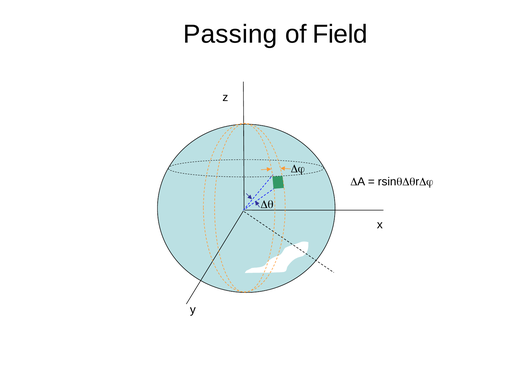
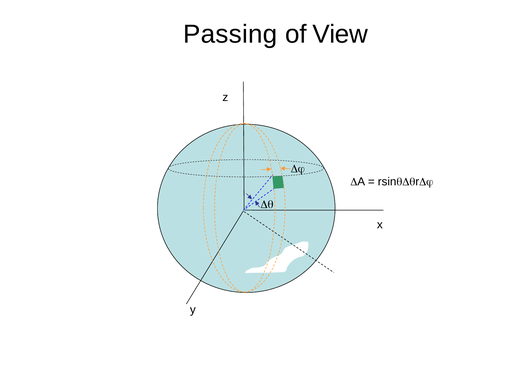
Field: Field -> View (340, 34)
